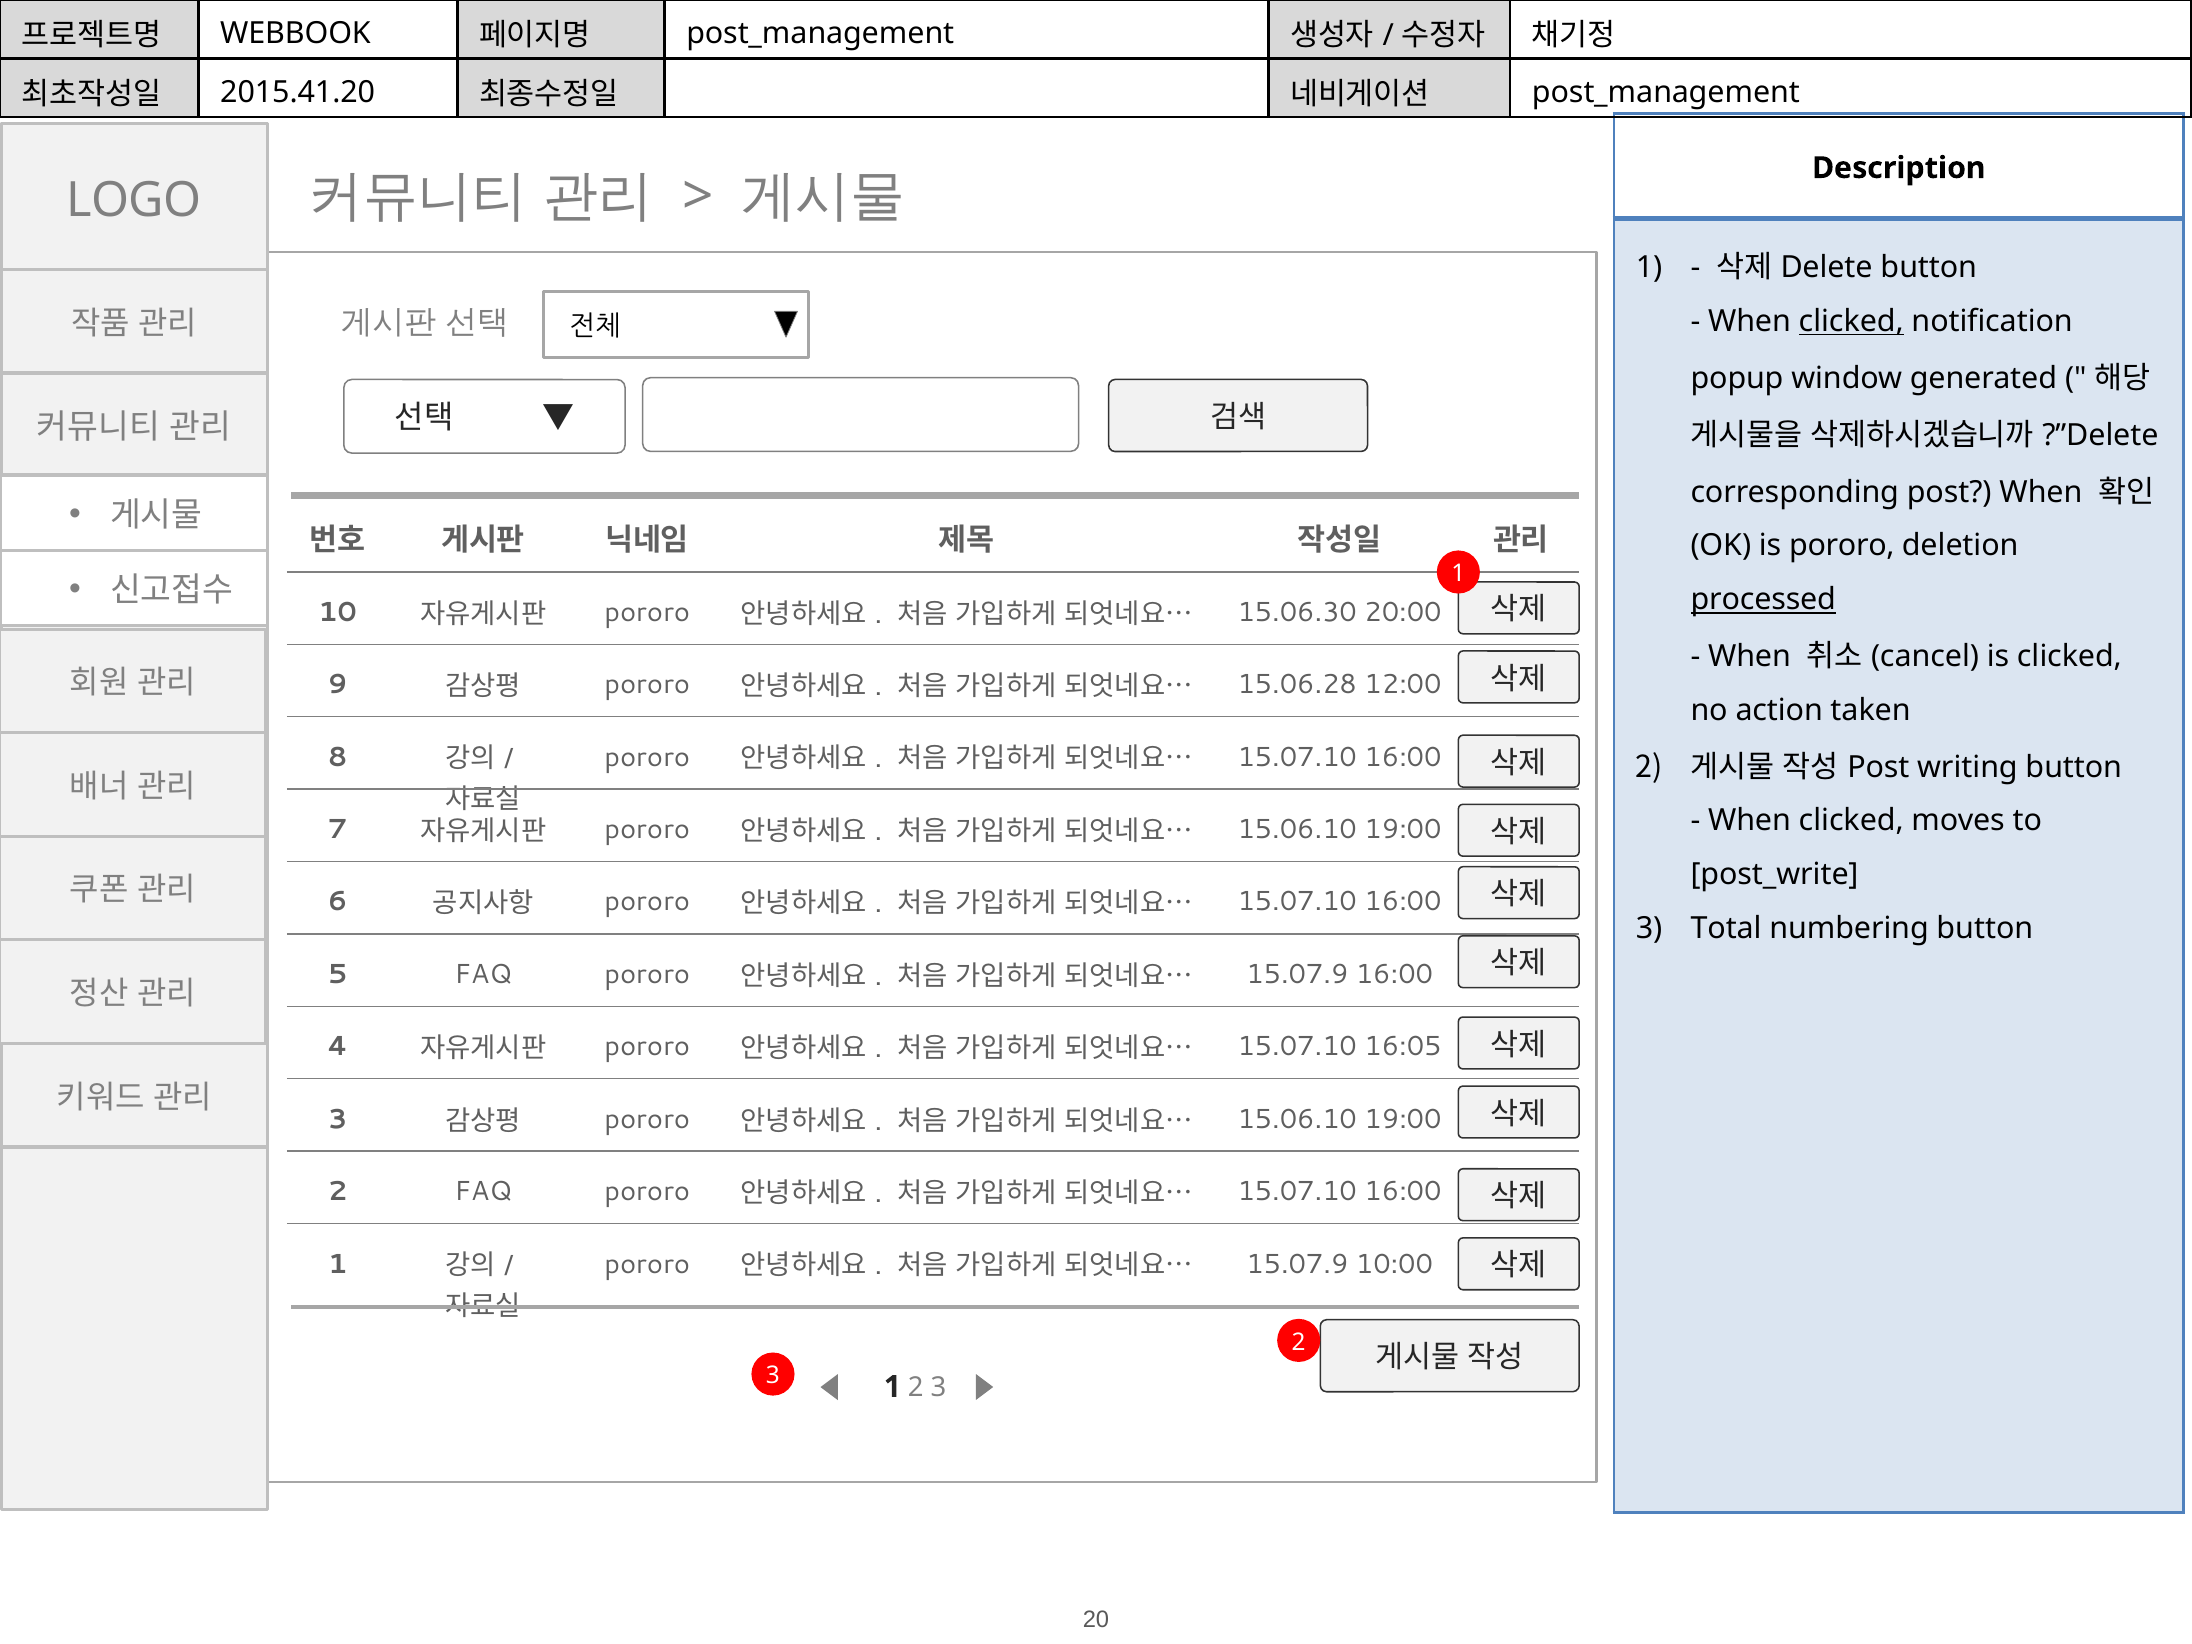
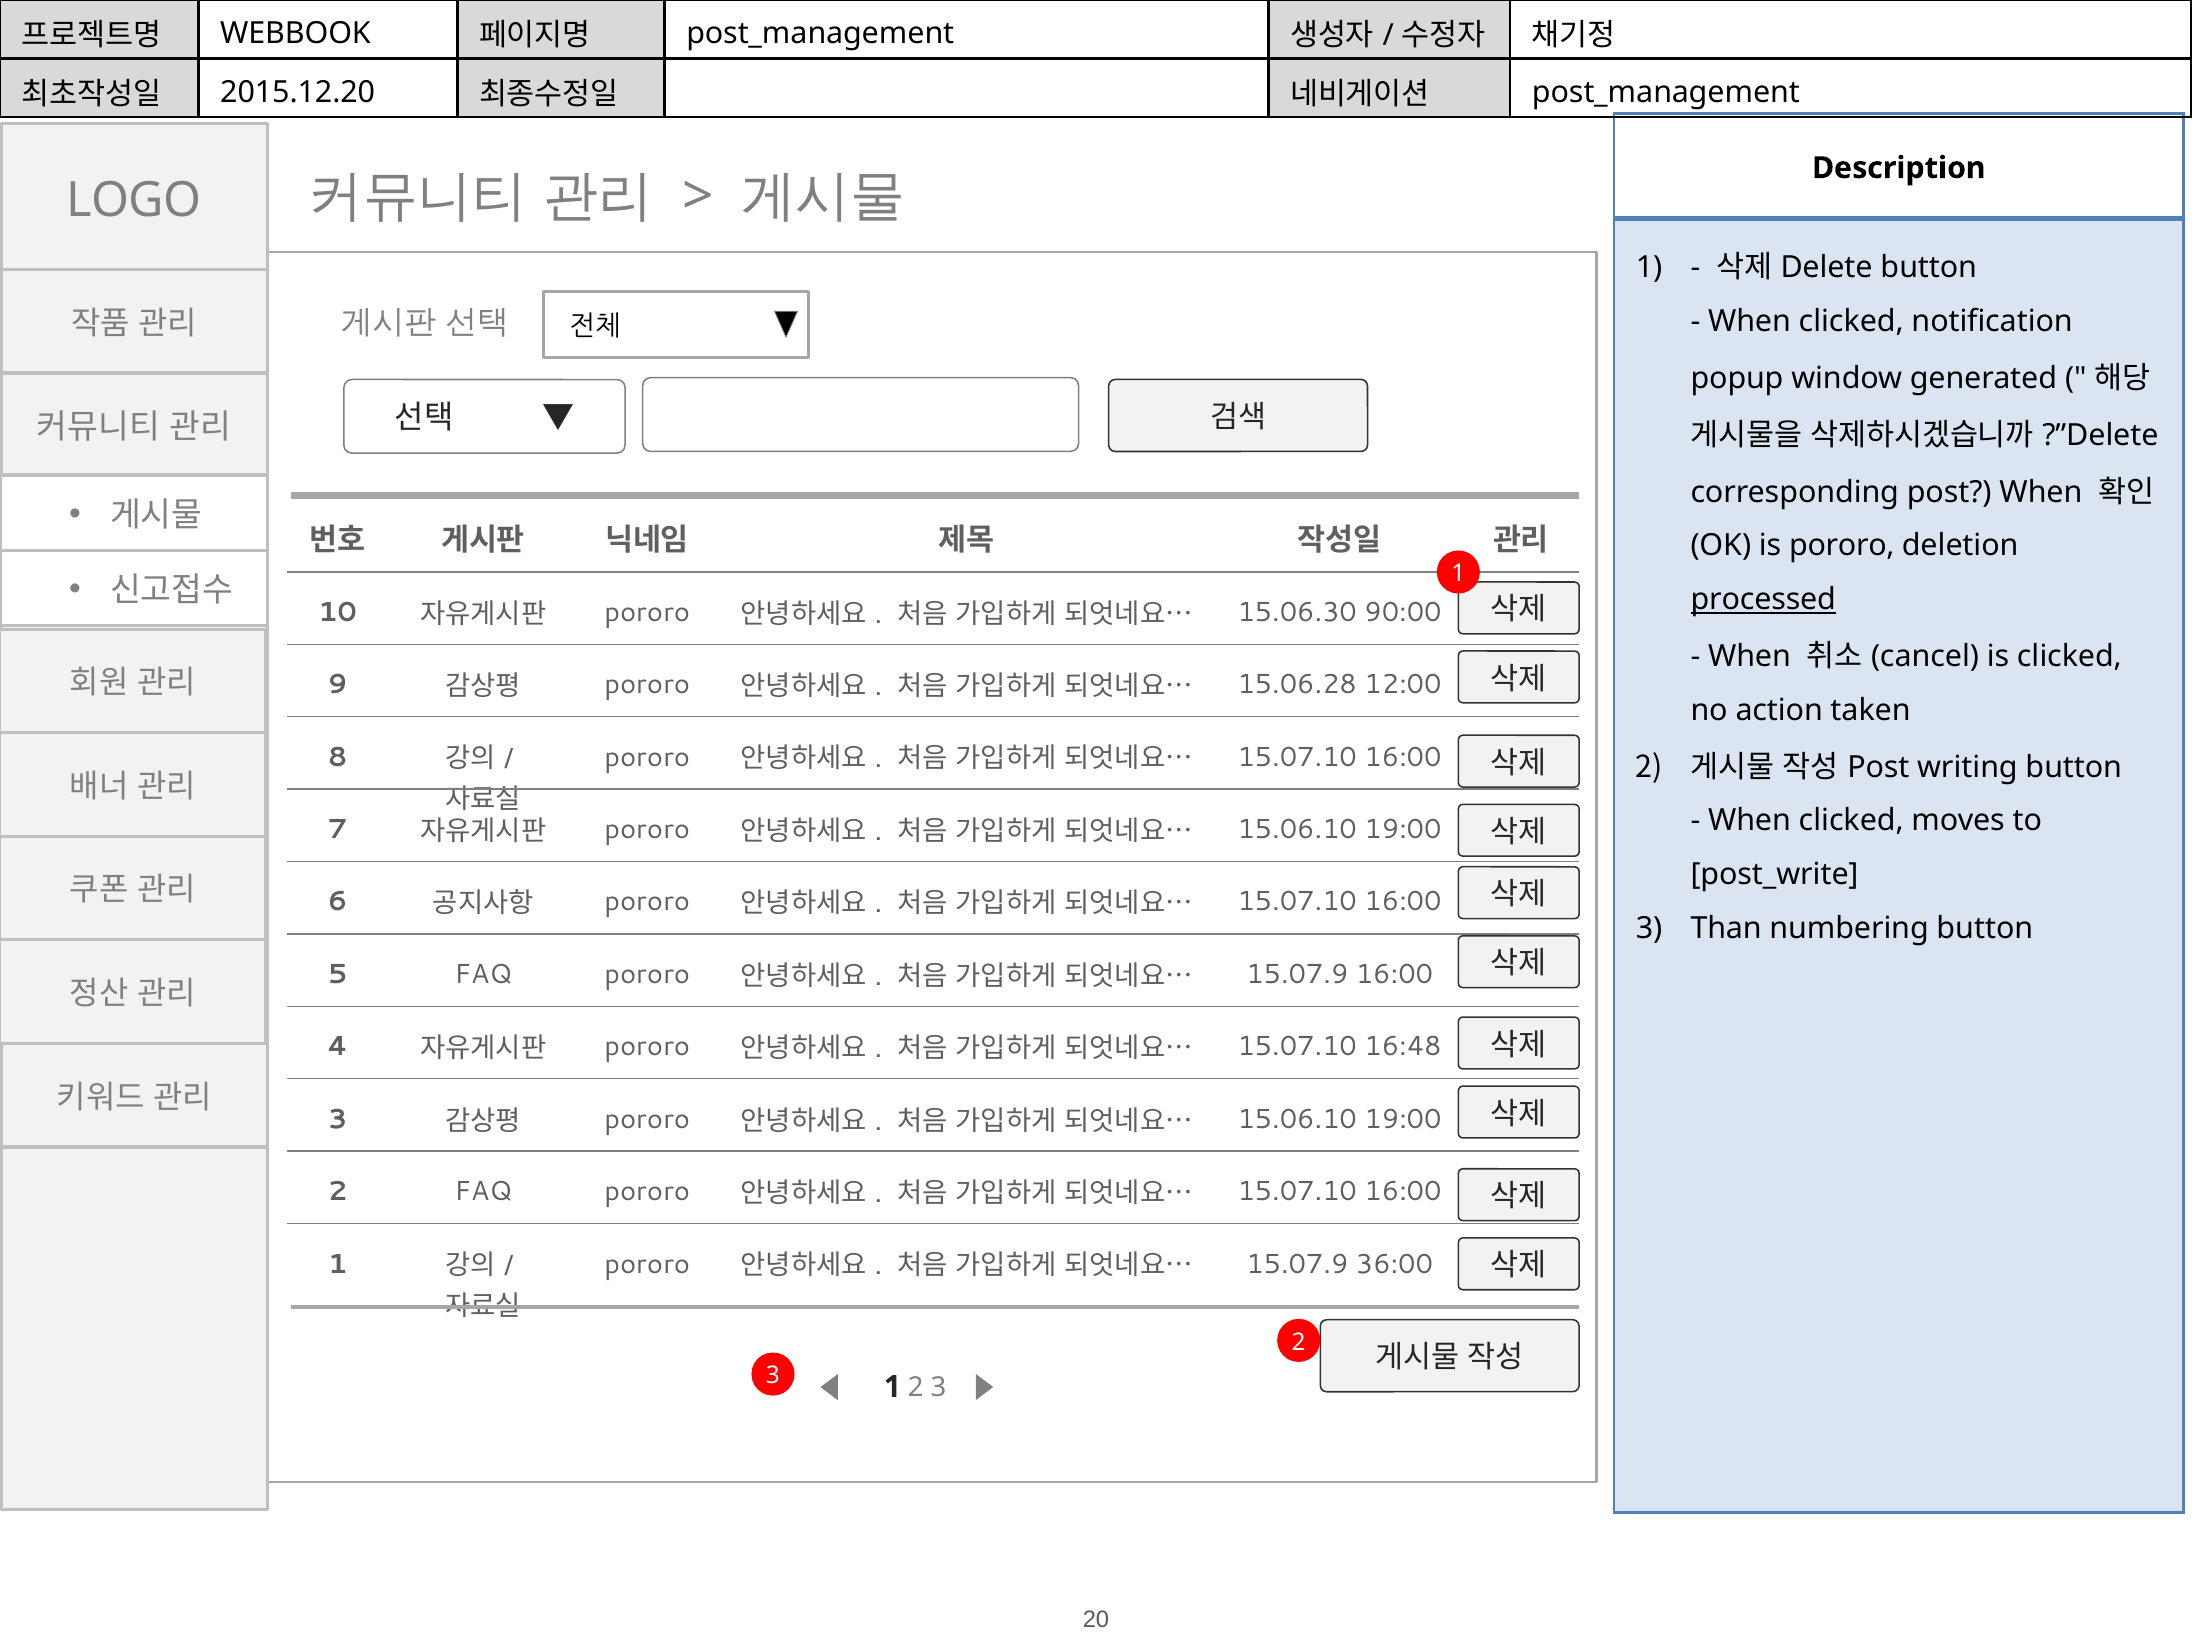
2015.41.20: 2015.41.20 -> 2015.12.20 (298, 92)
clicked underline: present -> none (1851, 321)
20:00: 20:00 -> 90:00 (1403, 612)
Total: Total -> Than (1726, 928)
16:05: 16:05 -> 16:48 (1403, 1047)
10:00: 10:00 -> 36:00 (1394, 1264)
